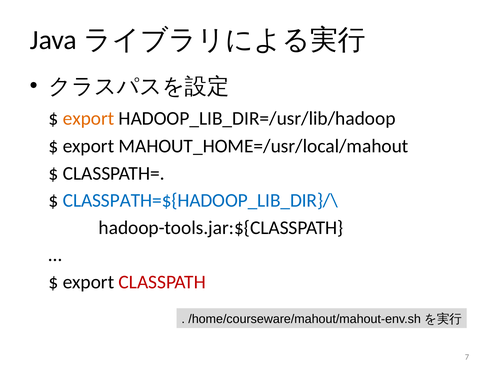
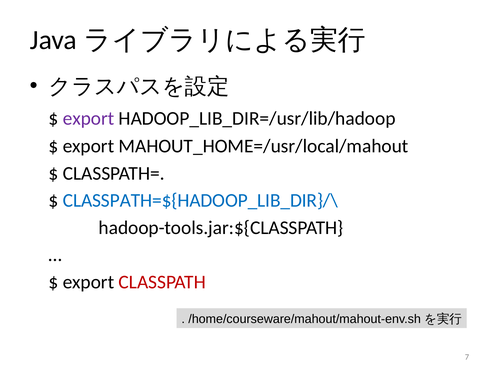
export colour: orange -> purple (89, 119)
